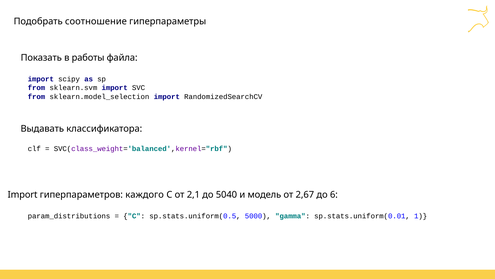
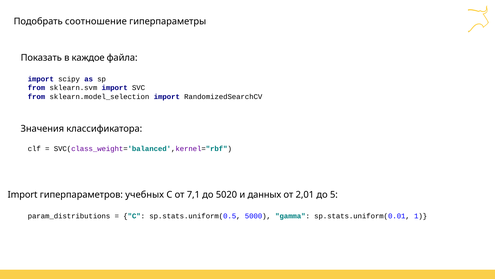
работы: работы -> каждое (88, 58)
Выдавать: Выдавать -> Значения (42, 129)
каждого: каждого -> учебных (145, 194)
2,1: 2,1 -> 7,1 (193, 194)
5040: 5040 -> 5020 (226, 194)
модель: модель -> данных (264, 194)
2,67: 2,67 -> 2,01 (305, 194)
6: 6 -> 5 (334, 194)
